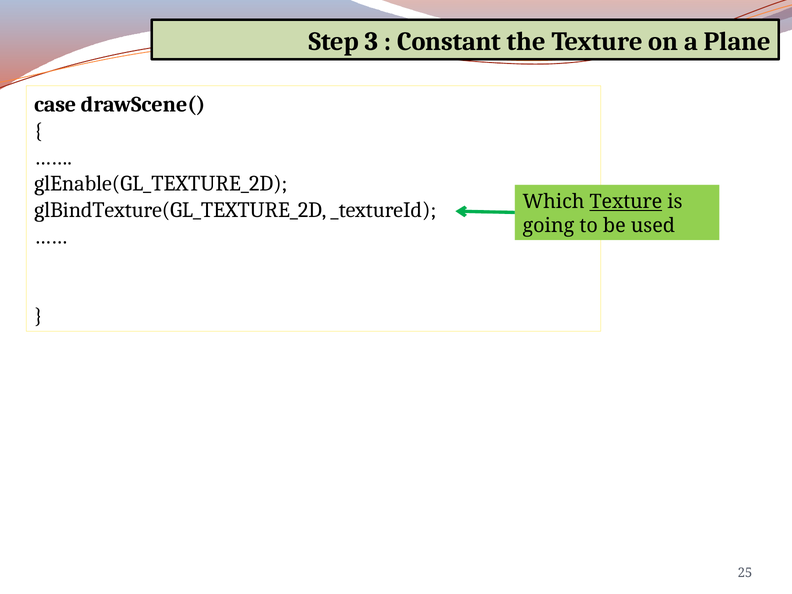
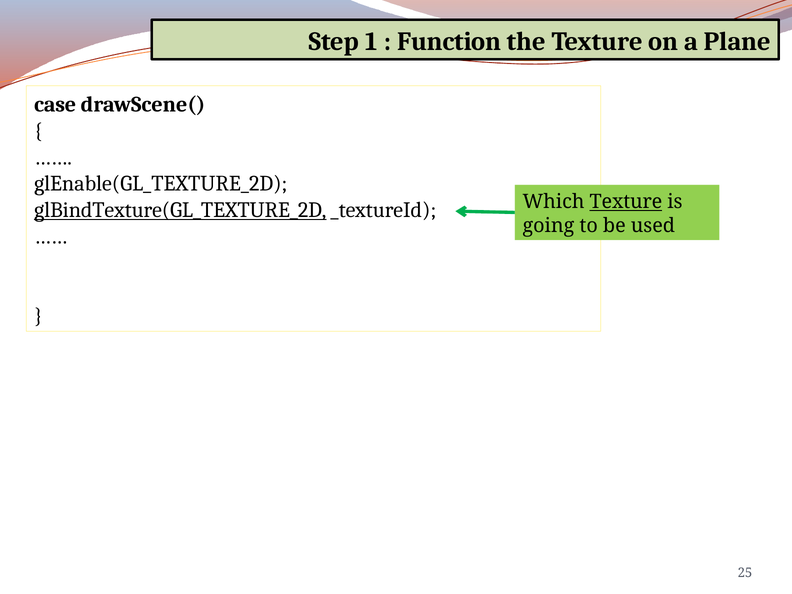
3: 3 -> 1 (371, 41)
Constant: Constant -> Function (449, 41)
glBindTexture(GL_TEXTURE_2D underline: none -> present (180, 210)
